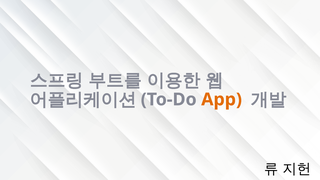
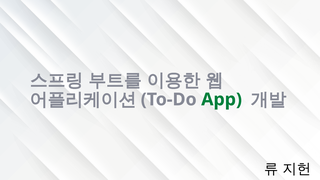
App colour: orange -> green (222, 99)
